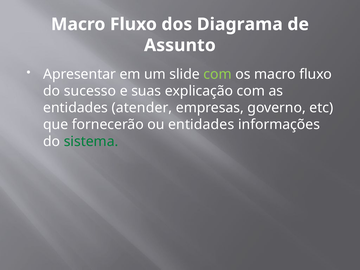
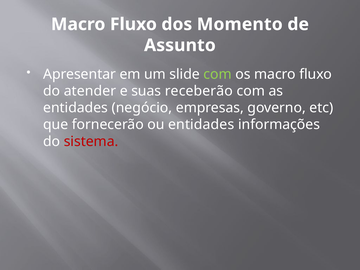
Diagrama: Diagrama -> Momento (240, 24)
sucesso: sucesso -> atender (90, 91)
explicação: explicação -> receberão (199, 91)
atender: atender -> negócio (142, 108)
sistema colour: green -> red (91, 141)
